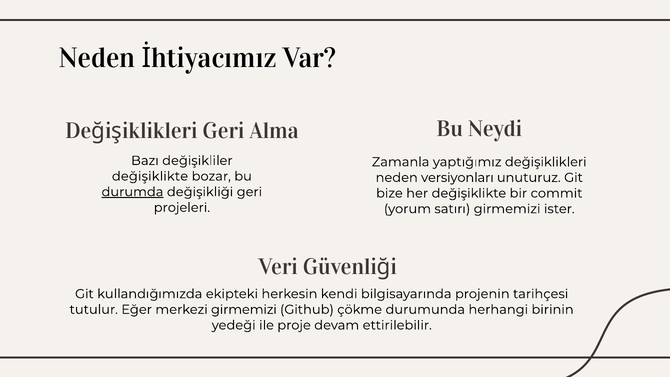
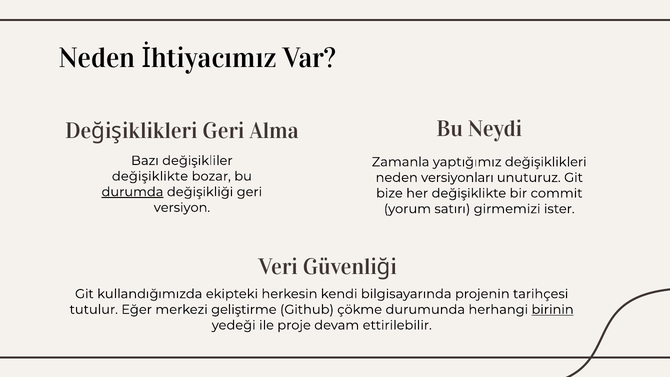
projeleri: projeleri -> versiyon (182, 207)
merkezi girmemizi: girmemizi -> geliştirme (244, 309)
birinin underline: none -> present (553, 309)
